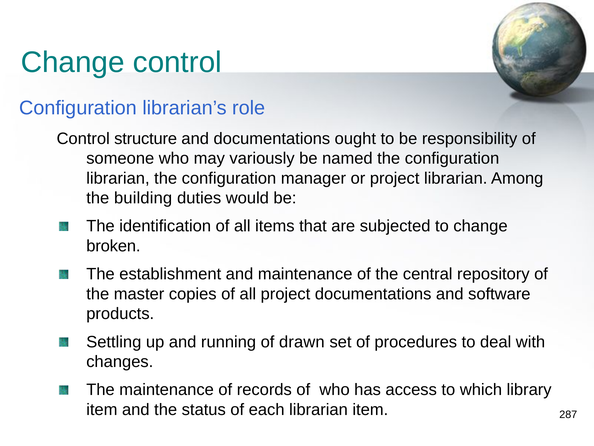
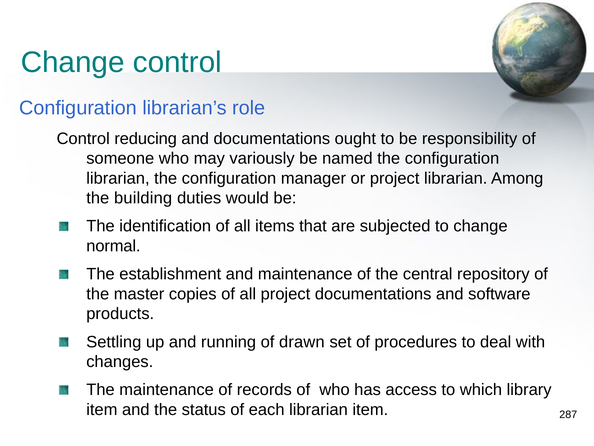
structure: structure -> reducing (146, 138)
broken: broken -> normal (113, 246)
